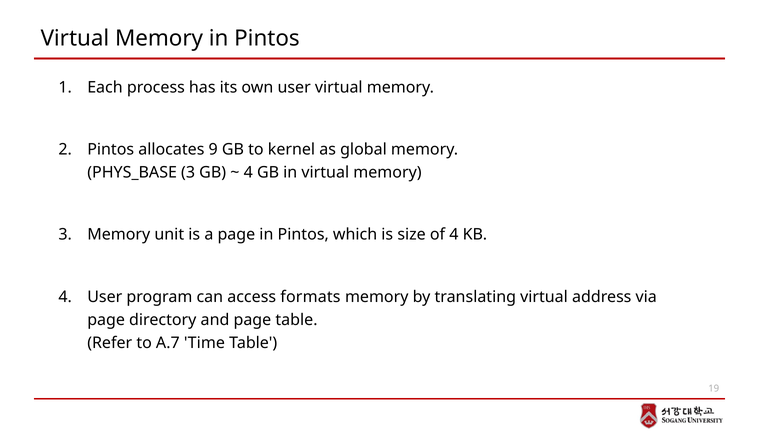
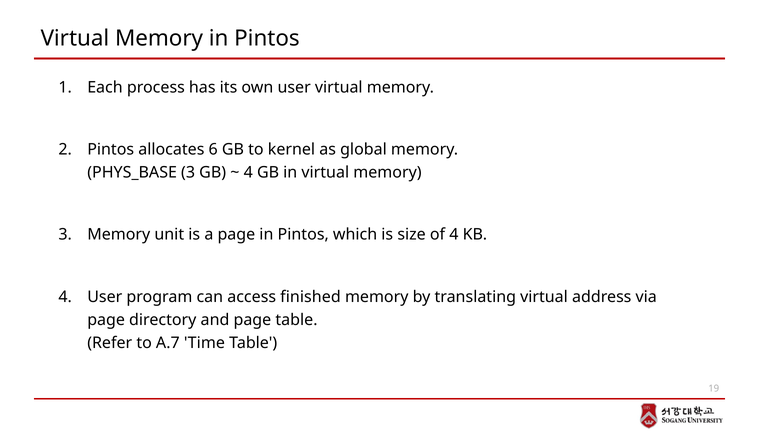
9: 9 -> 6 (213, 150)
formats: formats -> finished (310, 297)
